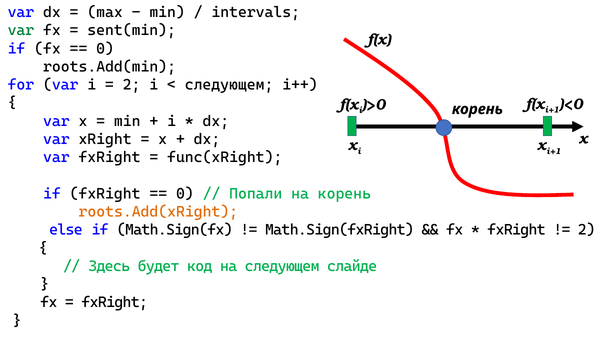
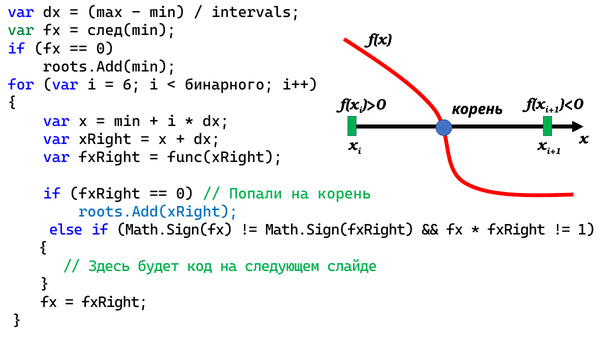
sent(min: sent(min -> след(min (132, 31)
2: 2 -> 6 (132, 85)
следующем: следующем -> бинарного (229, 85)
roots.Add(xRight colour: orange -> blue (158, 212)
2: 2 -> 1 (587, 230)
